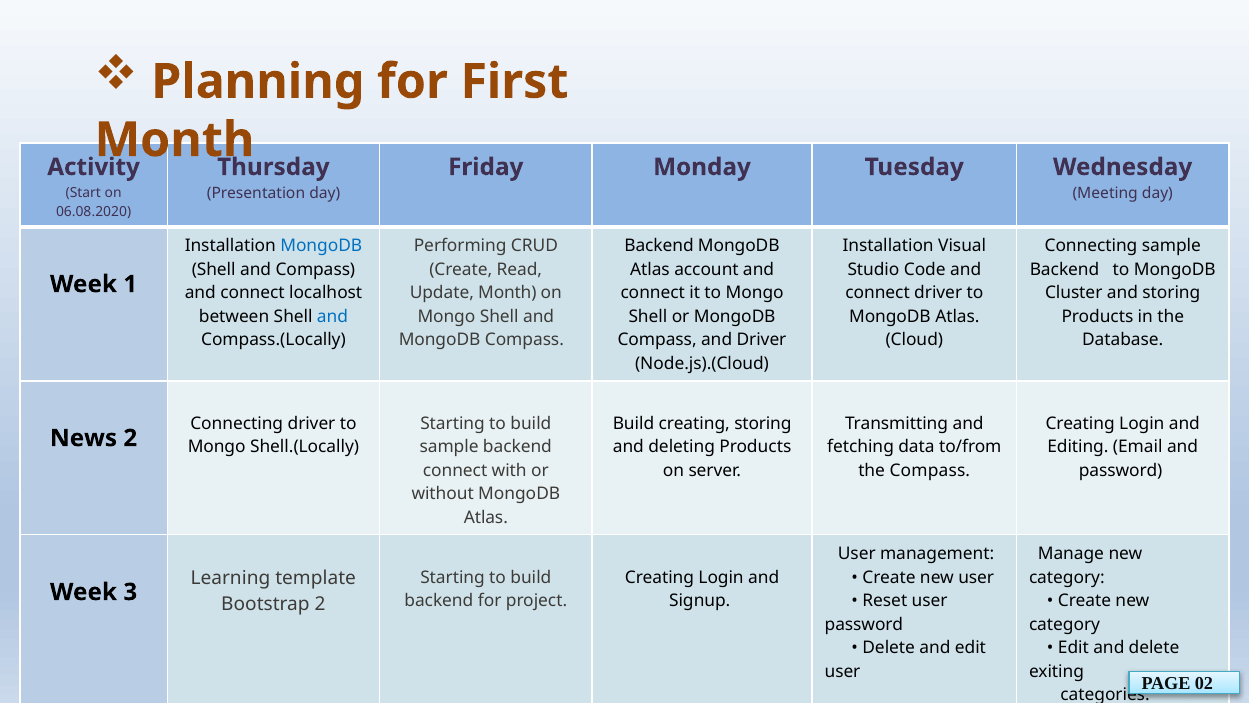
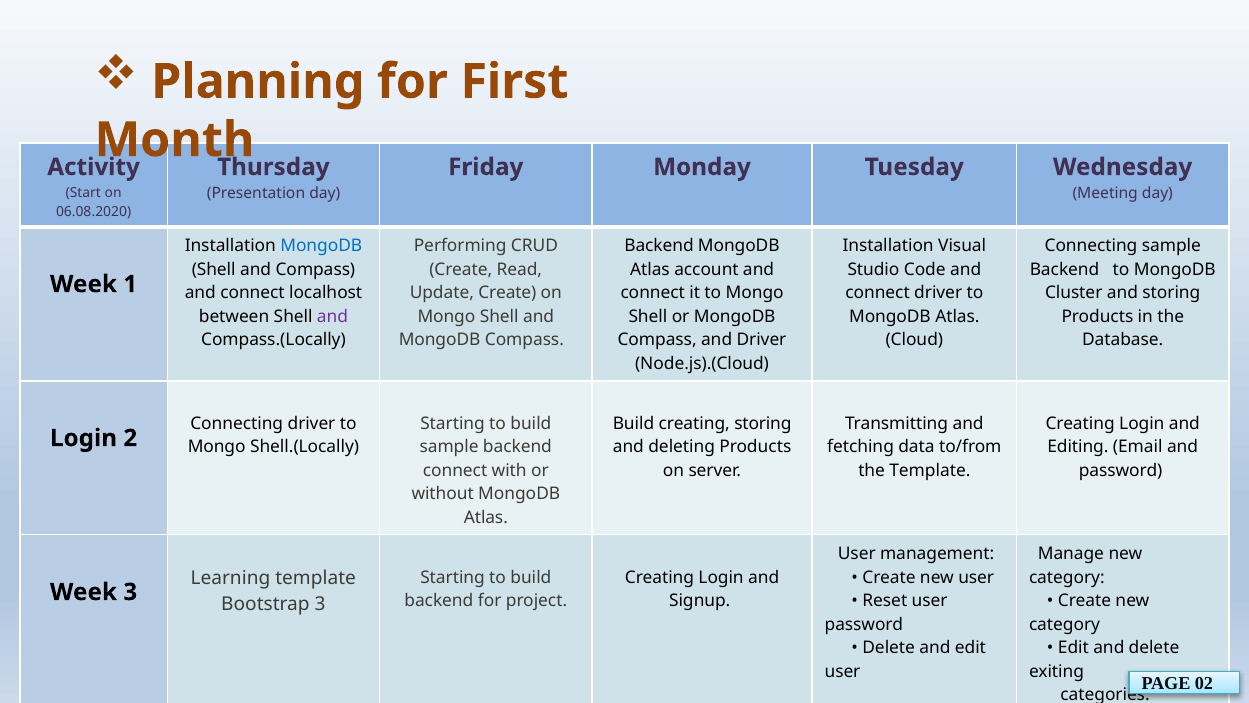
Update Month: Month -> Create (507, 293)
and colour: blue -> purple (333, 316)
News: News -> Login (83, 438)
the Compass: Compass -> Template (930, 470)
Bootstrap 2: 2 -> 3 (320, 604)
